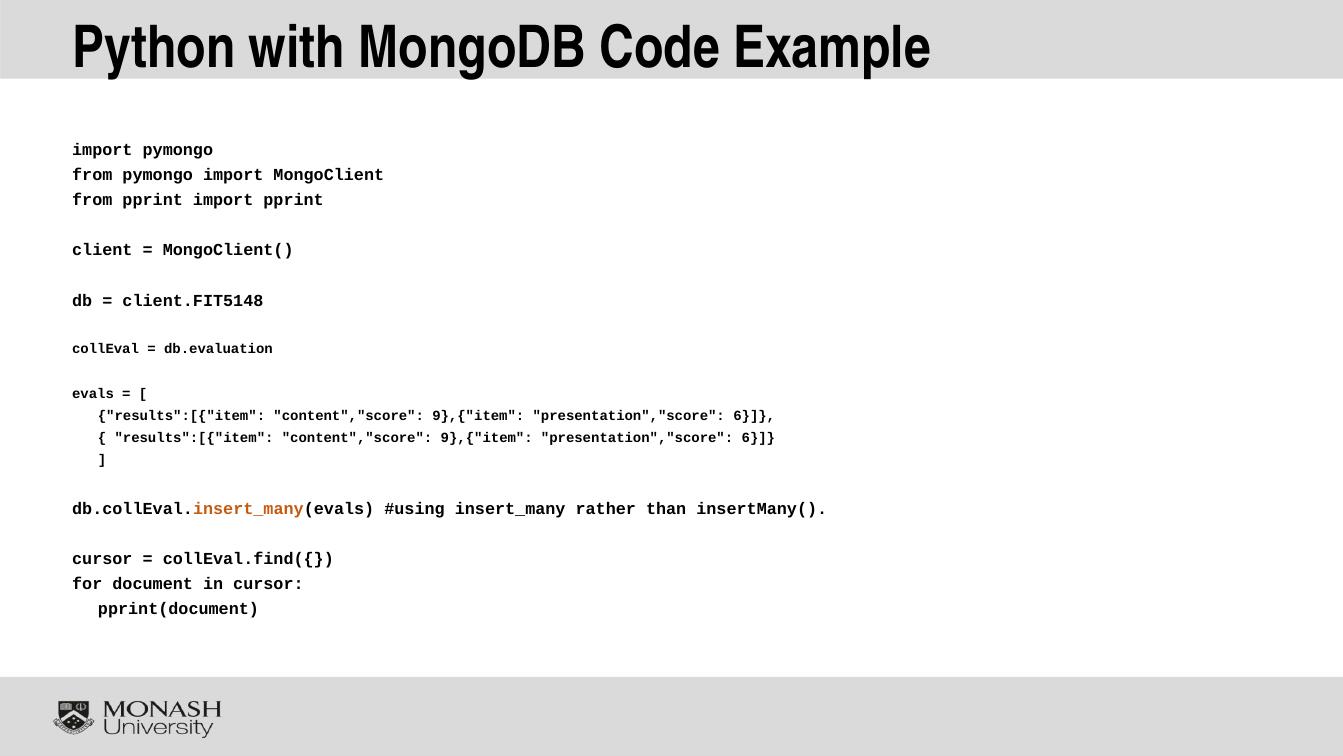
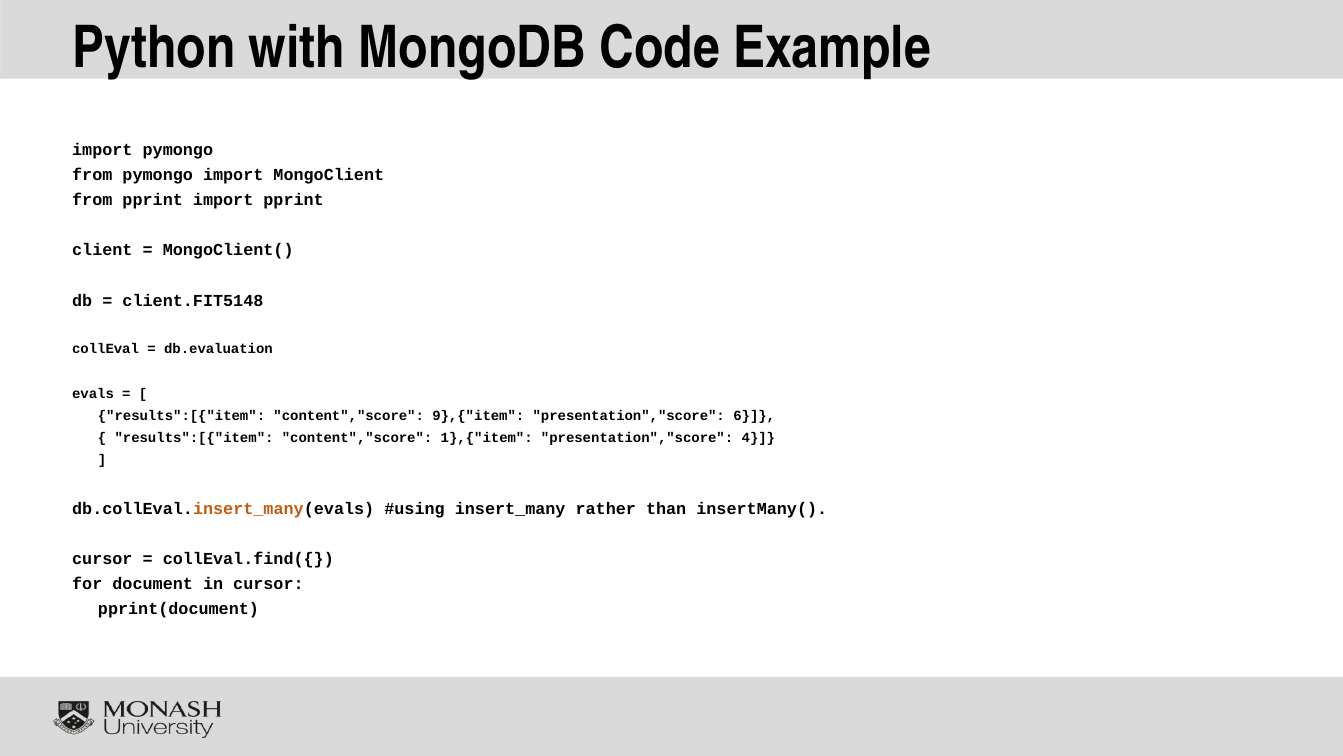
9},{"item: 9},{"item -> 1},{"item (487, 437)
6: 6 -> 4 (758, 437)
